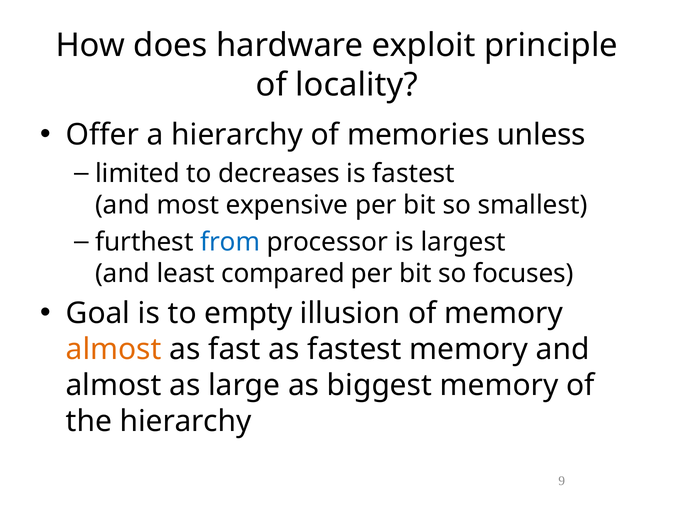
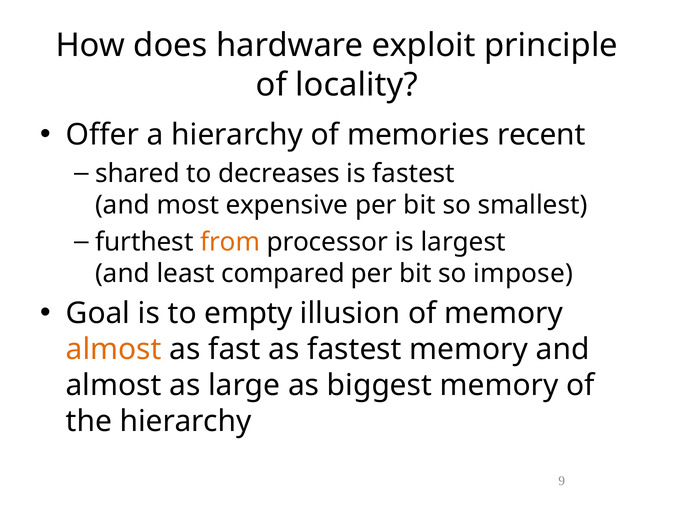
unless: unless -> recent (541, 135)
limited: limited -> shared (137, 174)
from colour: blue -> orange (230, 242)
focuses: focuses -> impose (523, 273)
